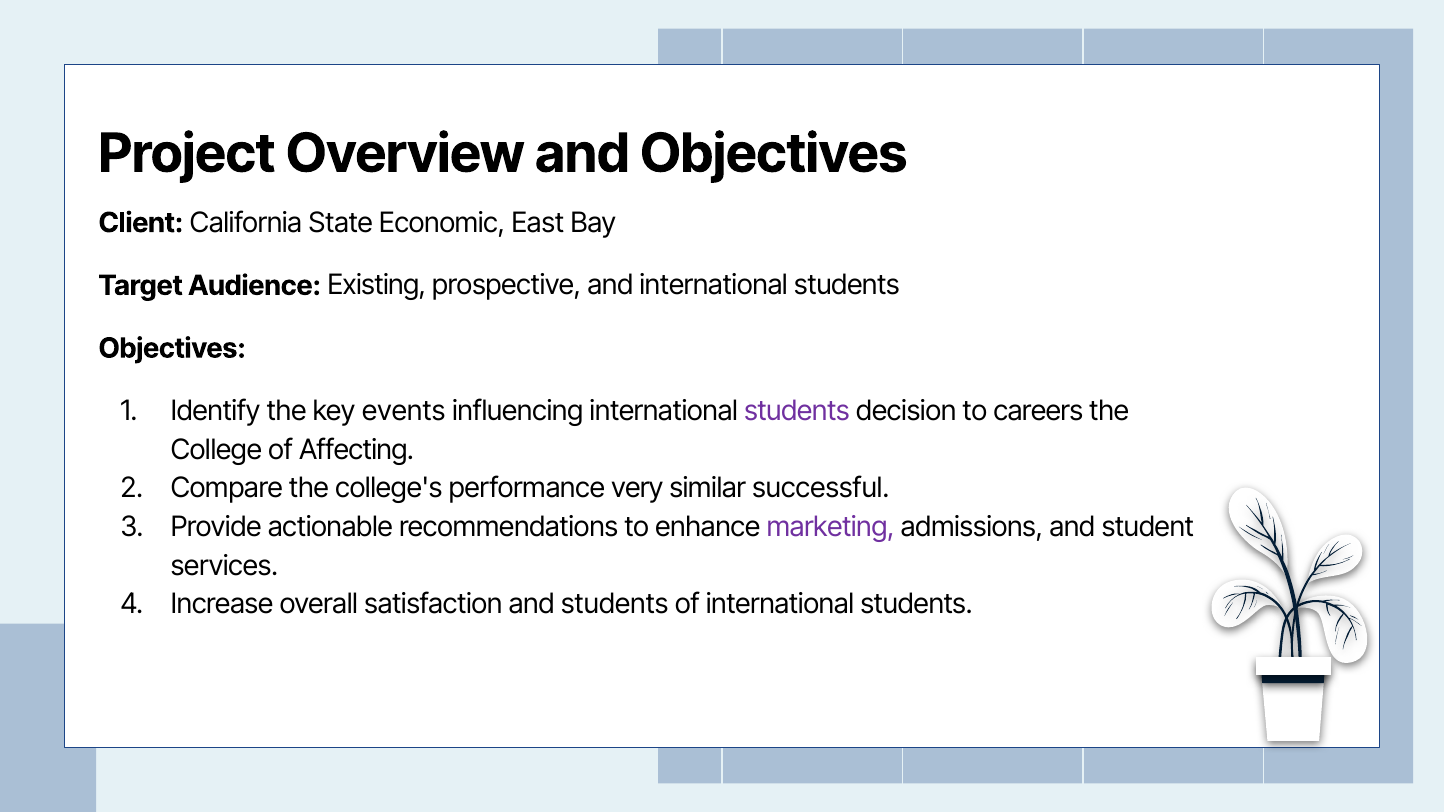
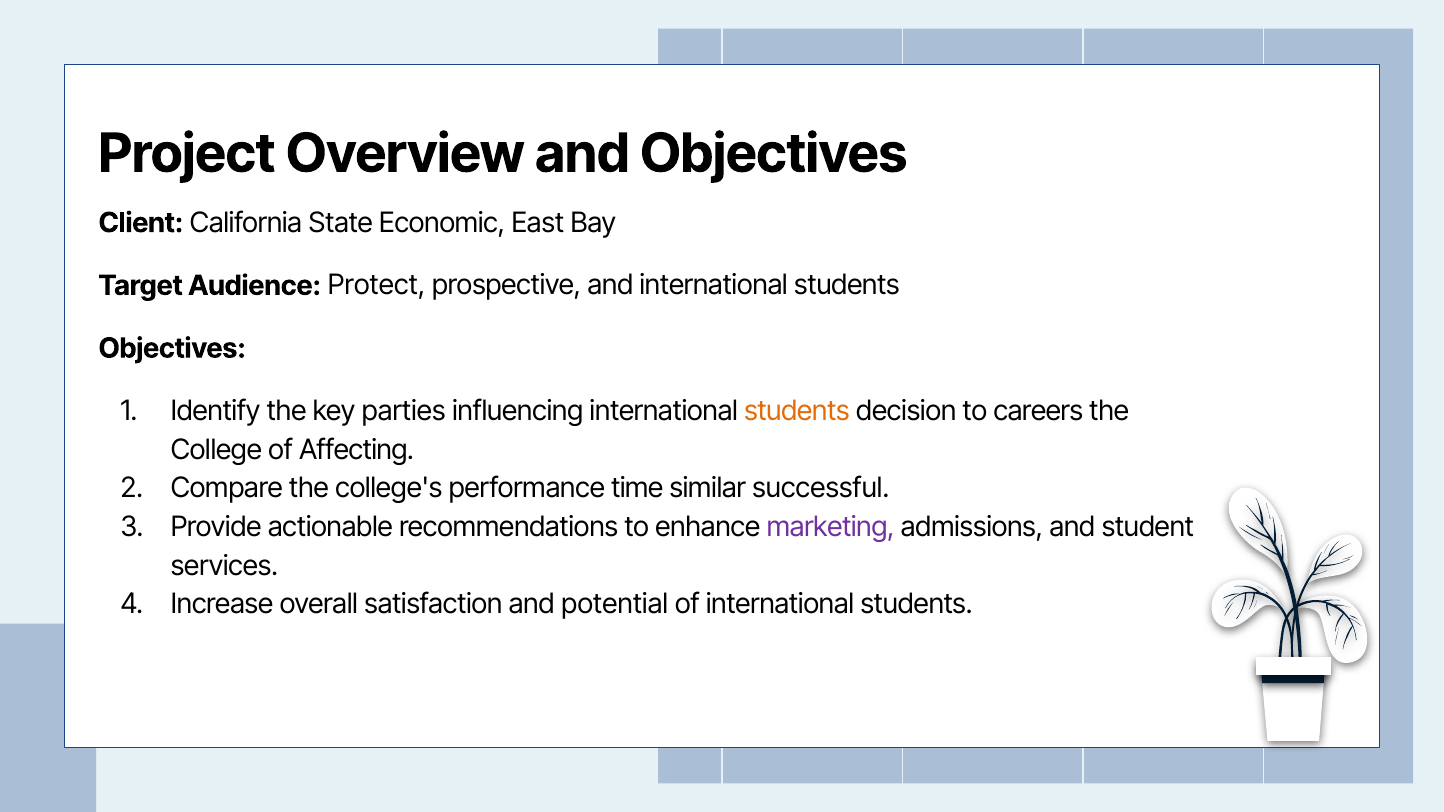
Existing: Existing -> Protect (376, 286)
events: events -> parties (404, 411)
students colour: purple -> orange (797, 411)
very: very -> time (637, 489)
and students: students -> potential (615, 605)
